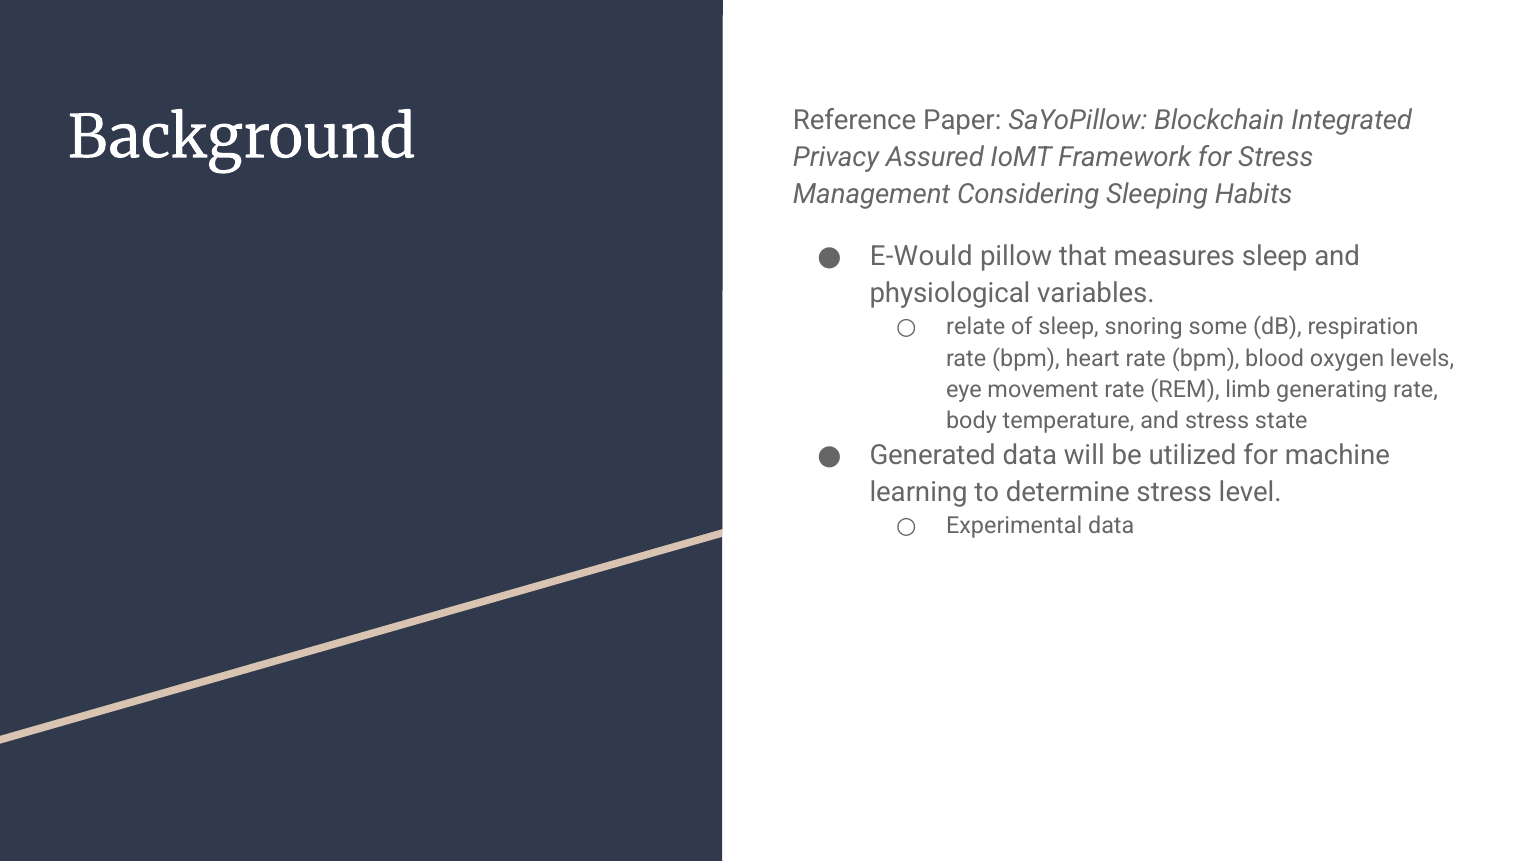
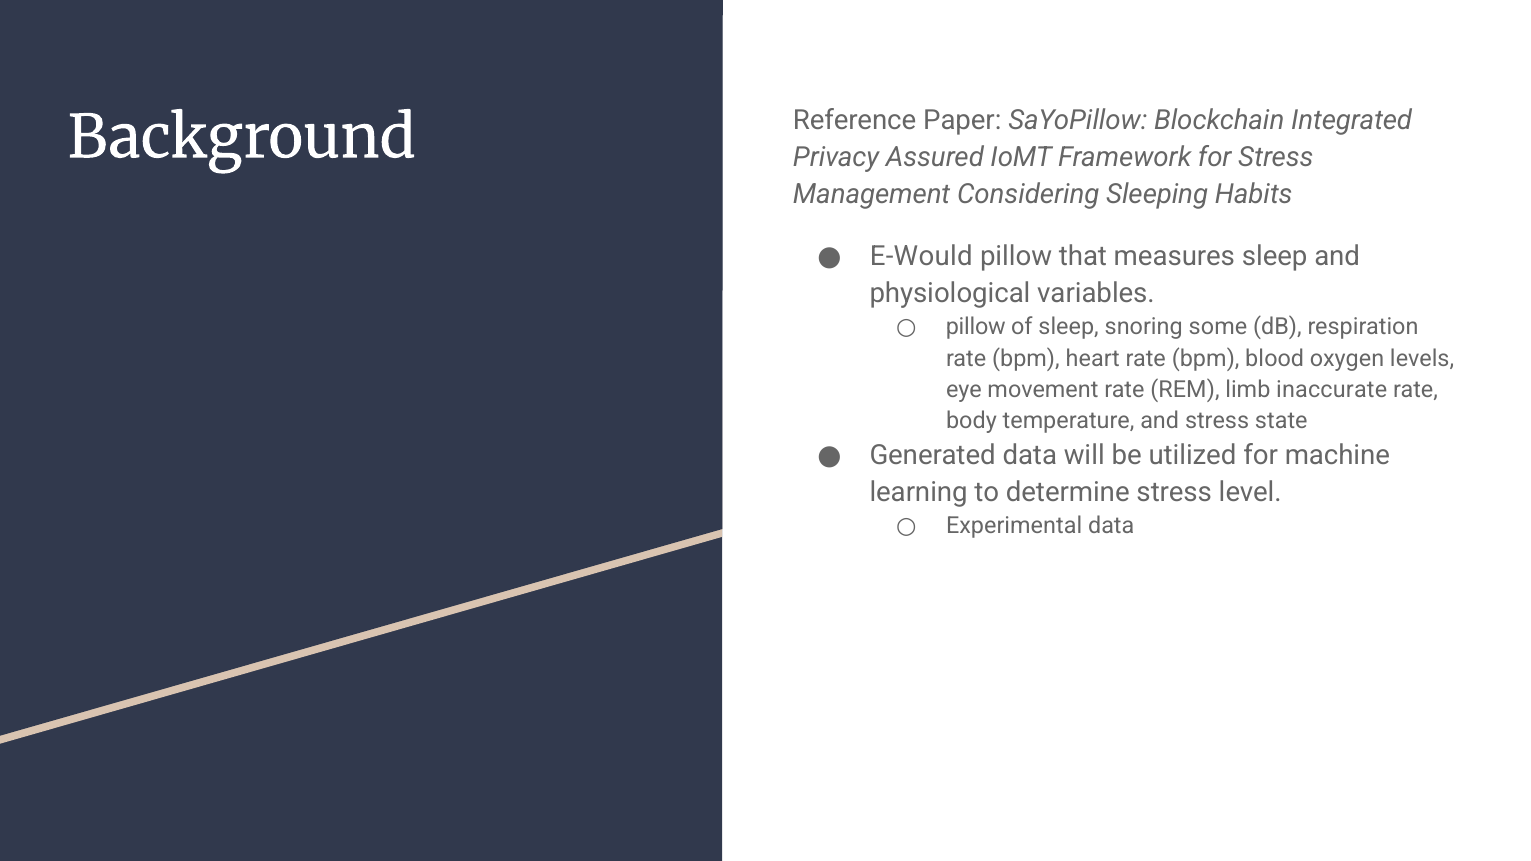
relate: relate -> pillow (976, 327)
generating: generating -> inaccurate (1332, 390)
